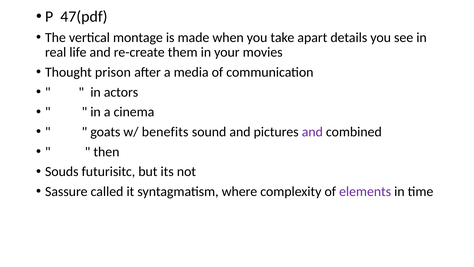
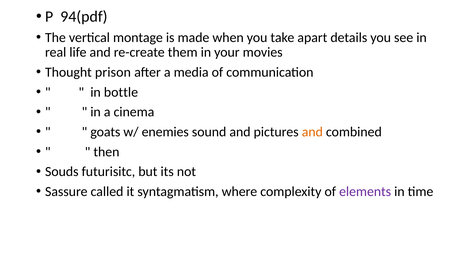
47(pdf: 47(pdf -> 94(pdf (84, 16)
actors: actors -> bottle (121, 92)
benefits: benefits -> enemies (165, 132)
and colour: purple -> orange (312, 132)
